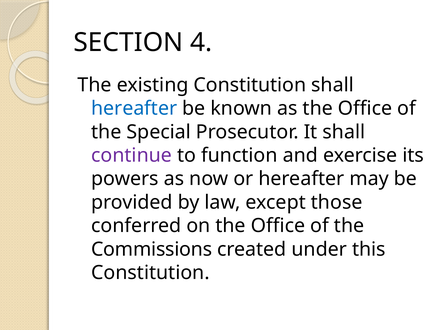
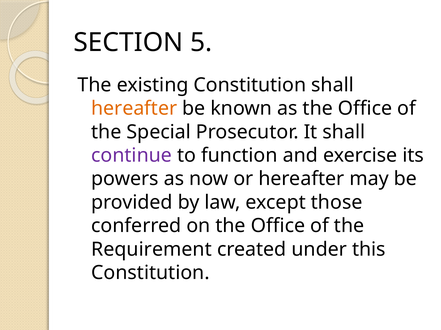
4: 4 -> 5 (201, 43)
hereafter colour: blue -> orange (134, 109)
Commissions: Commissions -> Requirement (152, 250)
